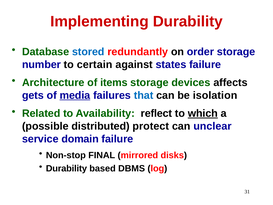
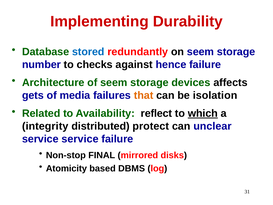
on order: order -> seem (200, 52)
certain: certain -> checks (95, 64)
states: states -> hence (171, 64)
of items: items -> seem (114, 82)
media underline: present -> none (75, 95)
that colour: blue -> orange (144, 95)
possible: possible -> integrity (45, 126)
service domain: domain -> service (80, 139)
Durability: Durability -> Atomicity (66, 168)
